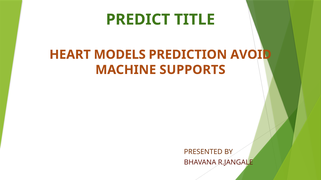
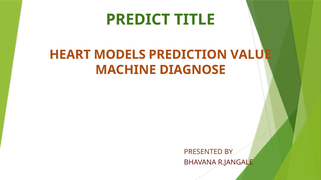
AVOID: AVOID -> VALUE (251, 55)
SUPPORTS: SUPPORTS -> DIAGNOSE (193, 70)
